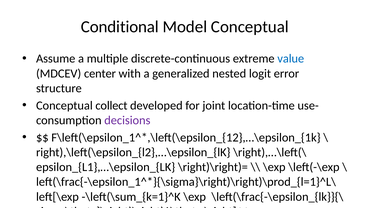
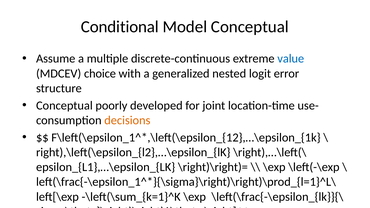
center: center -> choice (100, 73)
collect: collect -> poorly (111, 106)
decisions colour: purple -> orange (127, 120)
